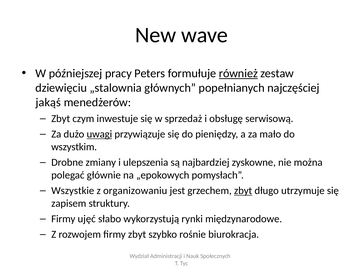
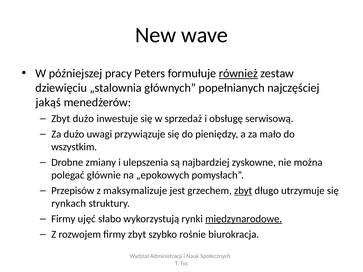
Zbyt czym: czym -> dużo (83, 119)
uwagi underline: present -> none (99, 134)
Wszystkie: Wszystkie -> Przepisów (73, 191)
organizowaniu: organizowaniu -> maksymalizuje (135, 191)
zapisem: zapisem -> rynkach (69, 204)
międzynarodowe underline: none -> present (244, 219)
